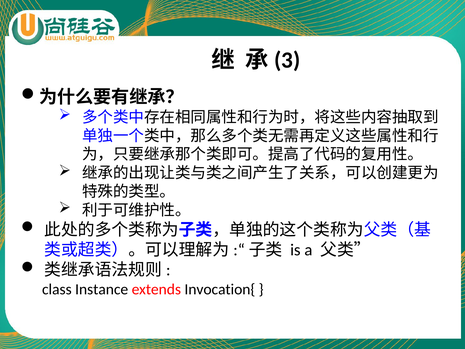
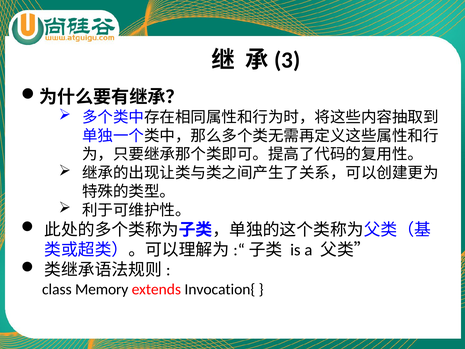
Instance: Instance -> Memory (102, 289)
